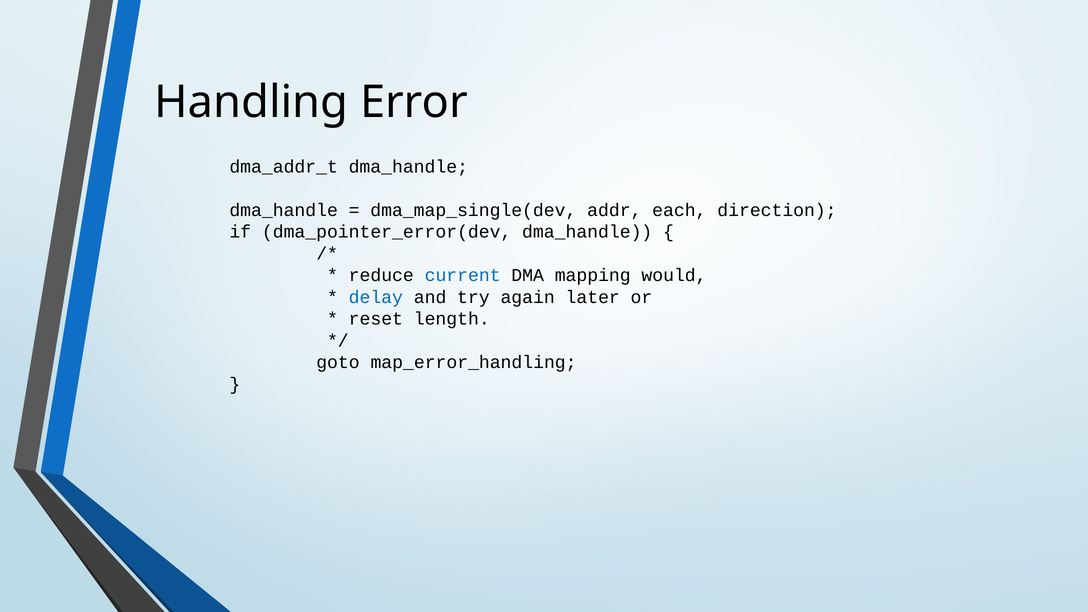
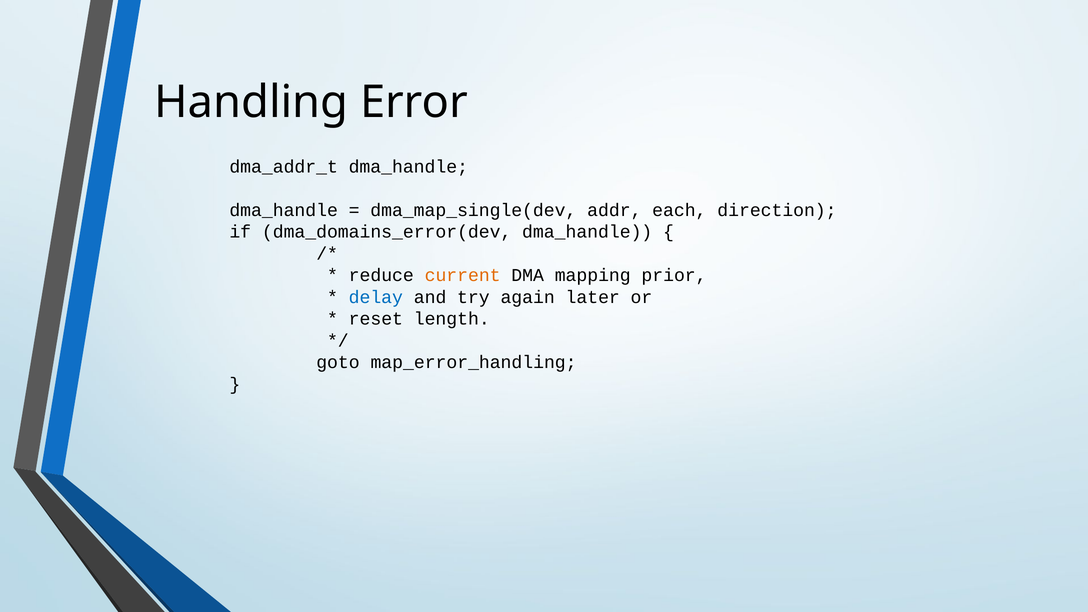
dma_pointer_error(dev: dma_pointer_error(dev -> dma_domains_error(dev (387, 232)
current colour: blue -> orange (463, 276)
would: would -> prior (674, 276)
